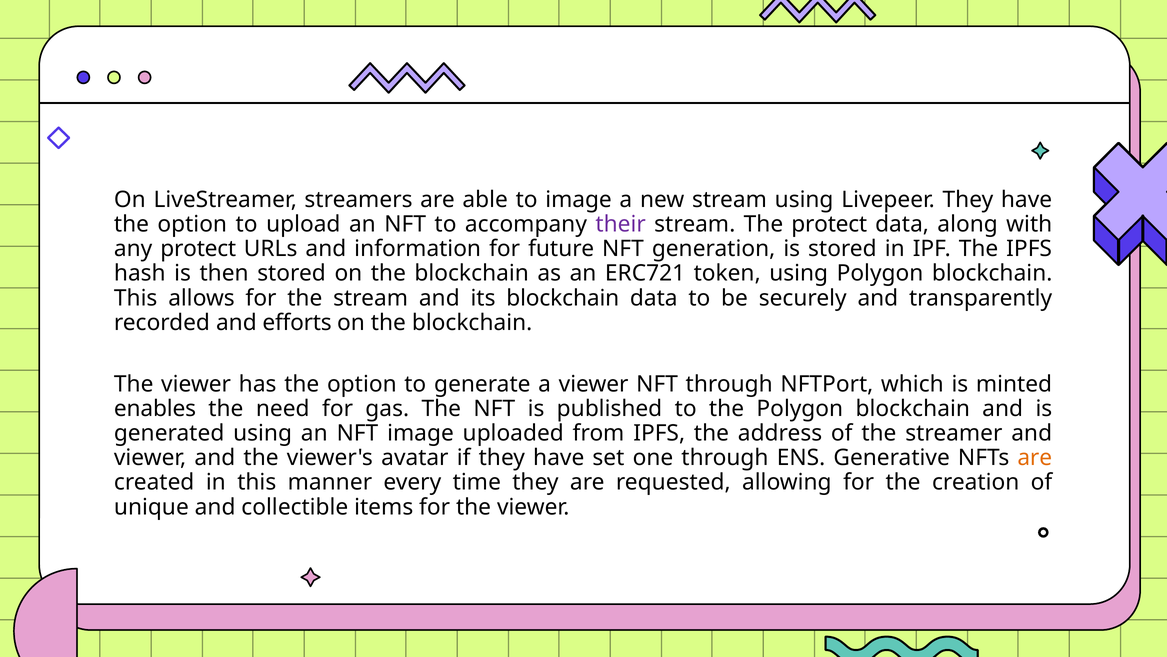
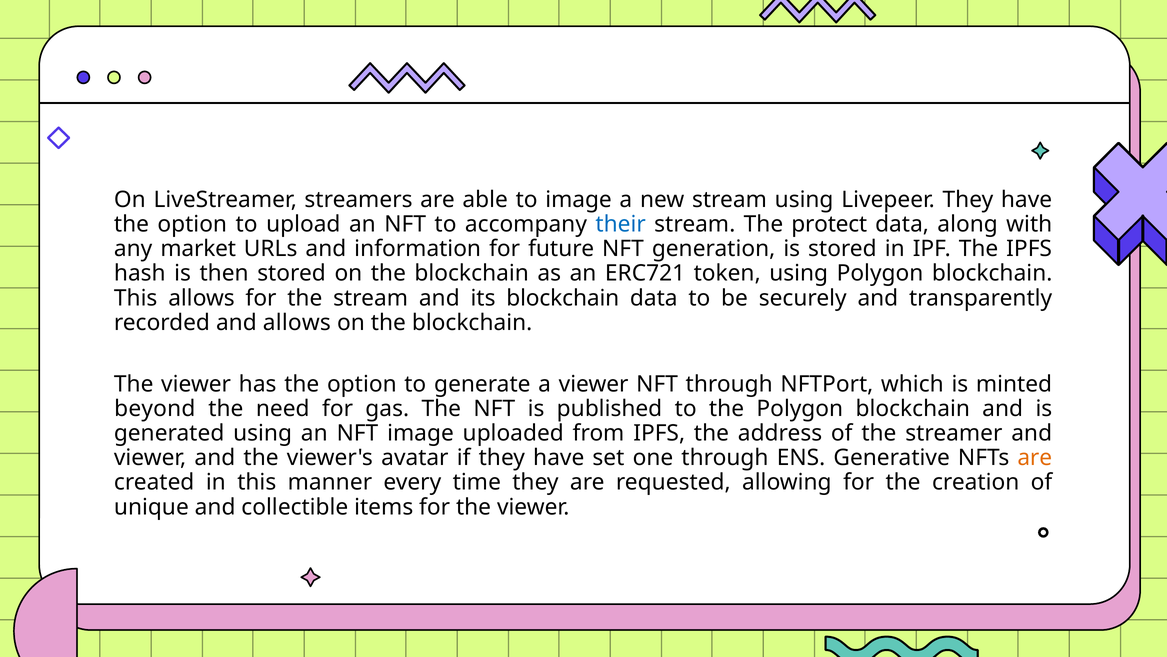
their colour: purple -> blue (621, 224)
any protect: protect -> market (198, 249)
and efforts: efforts -> allows (297, 322)
enables: enables -> beyond (155, 408)
